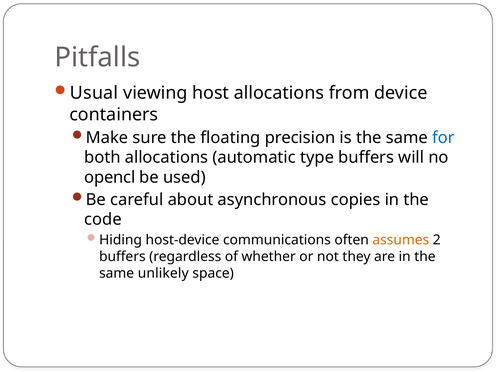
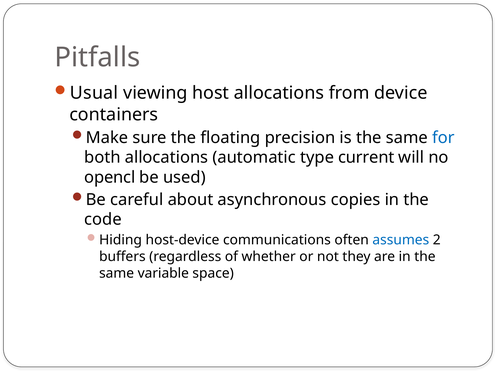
type buffers: buffers -> current (366, 157)
assumes colour: orange -> blue (401, 240)
unlikely: unlikely -> variable (163, 273)
